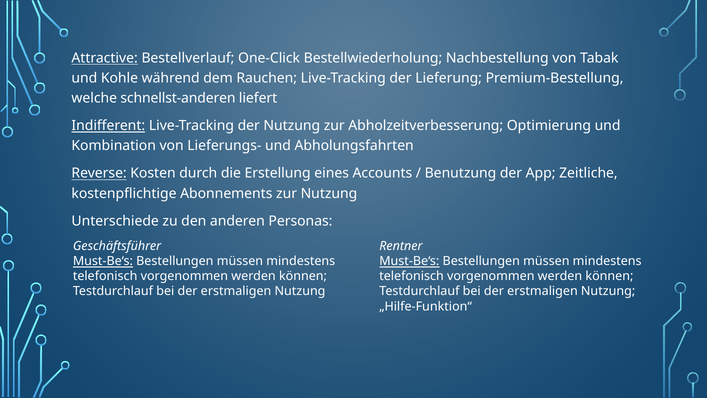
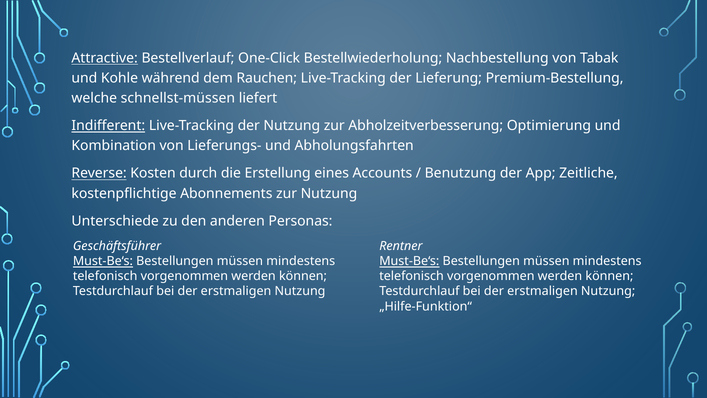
schnellst-anderen: schnellst-anderen -> schnellst-müssen (178, 98)
